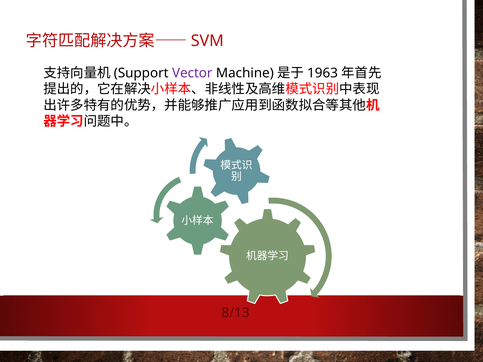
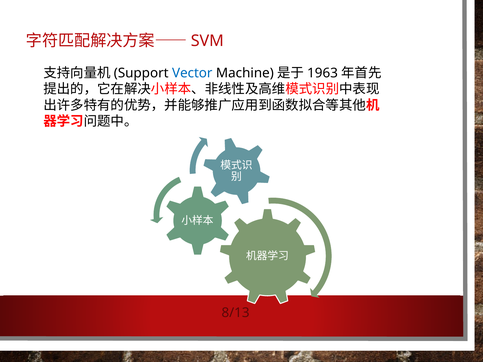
Vector colour: purple -> blue (192, 73)
